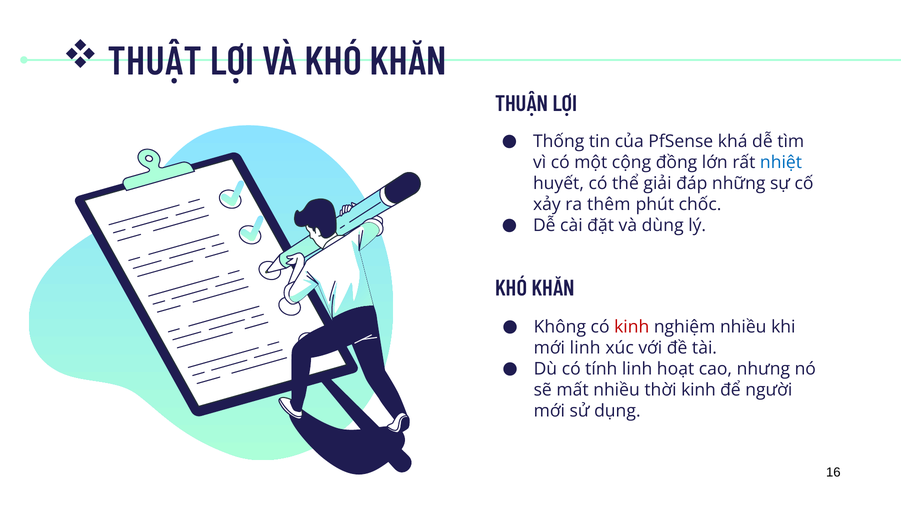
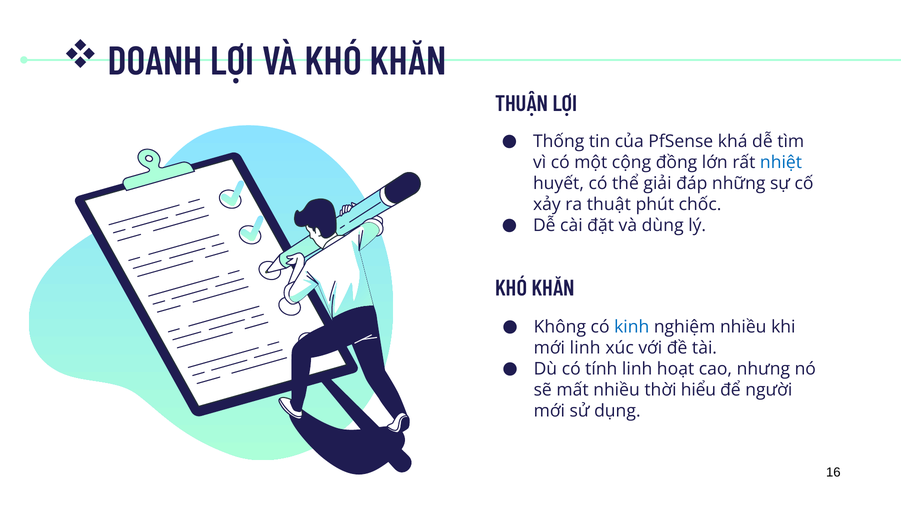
THUẬT: THUẬT -> DOANH (155, 61)
thêm: thêm -> thuật (609, 204)
kinh colour: red -> blue (632, 327)
thời kinh: kinh -> hiểu (698, 390)
